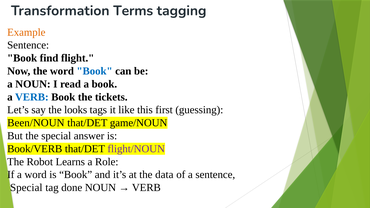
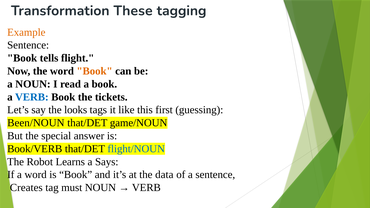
Terms: Terms -> These (133, 11)
find: find -> tells (49, 58)
Book colour: blue -> orange (95, 71)
flight/NOUN colour: purple -> blue (136, 149)
Role: Role -> Says (107, 162)
Special: Special -> Creates (26, 188)
done: done -> must (72, 188)
